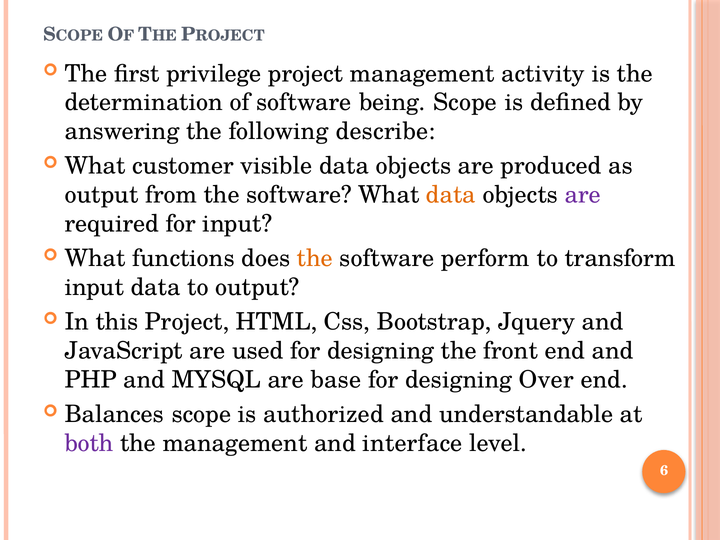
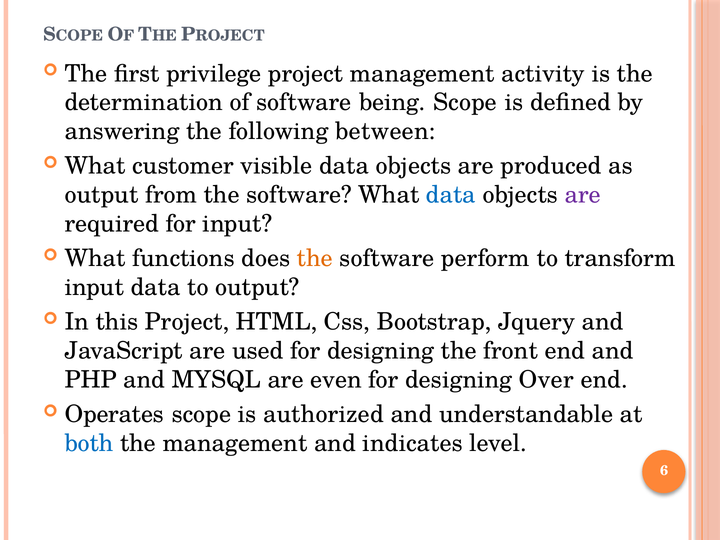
describe: describe -> between (385, 131)
data colour: orange -> blue (451, 195)
base: base -> even (336, 380)
Balances: Balances -> Operates (114, 414)
both colour: purple -> blue (89, 443)
interface: interface -> indicates (413, 443)
